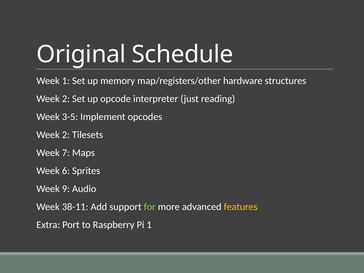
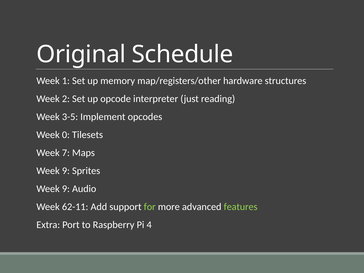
2: 2 -> 0 (66, 135)
6: 6 -> 9 (66, 171)
38-11: 38-11 -> 62-11 (75, 207)
features colour: yellow -> light green (241, 207)
Pi 1: 1 -> 4 (149, 225)
